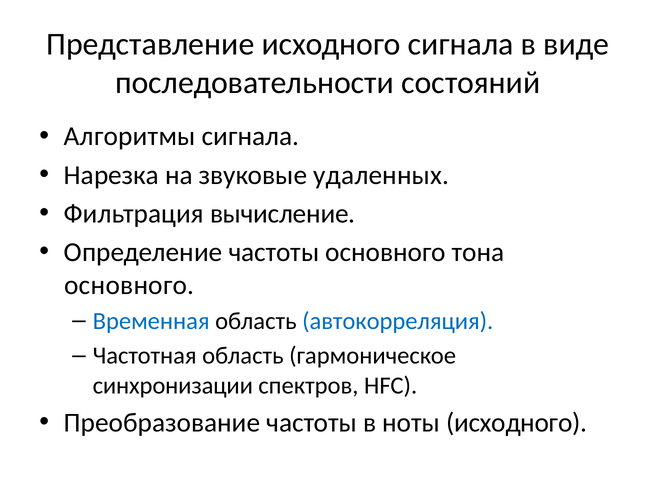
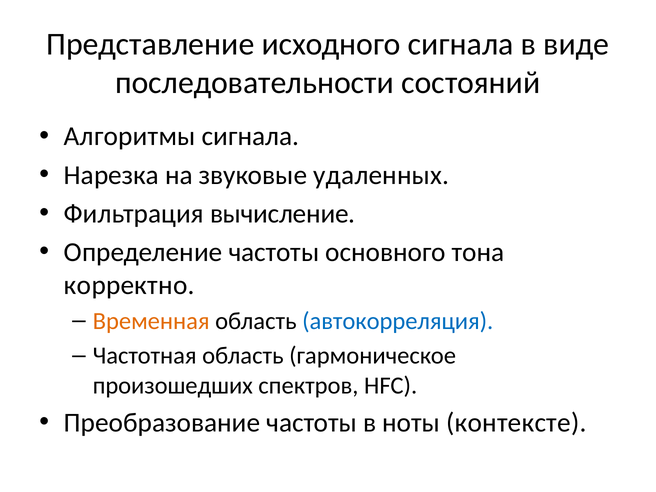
основного: основного -> корректно (129, 285)
Временная colour: blue -> orange (151, 321)
синхронизации: синхронизации -> произошедших (173, 385)
ноты исходного: исходного -> контексте (516, 423)
